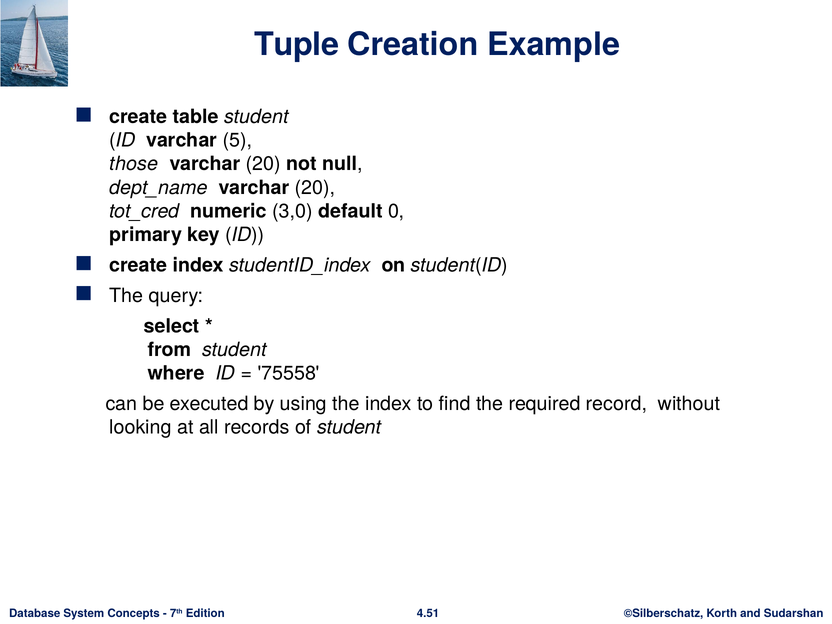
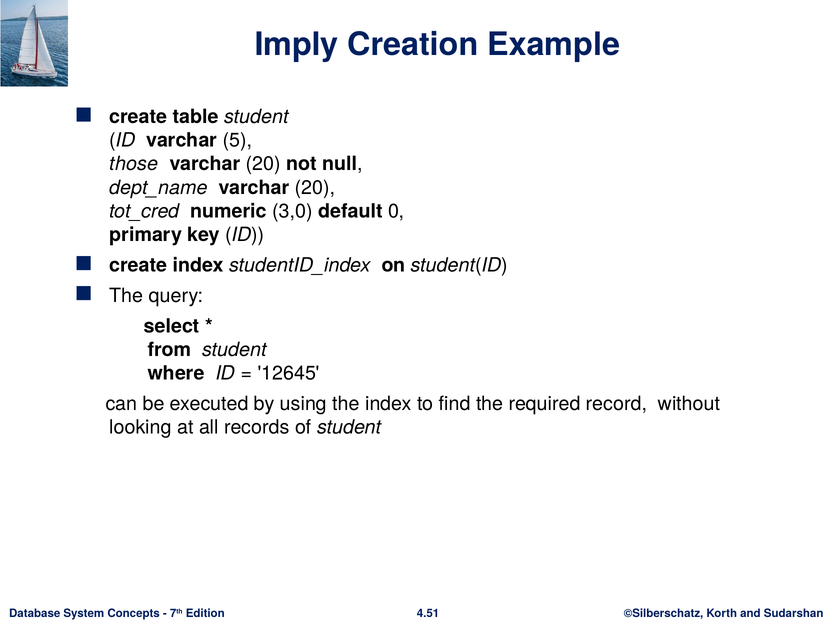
Tuple: Tuple -> Imply (297, 45)
75558: 75558 -> 12645 (289, 373)
